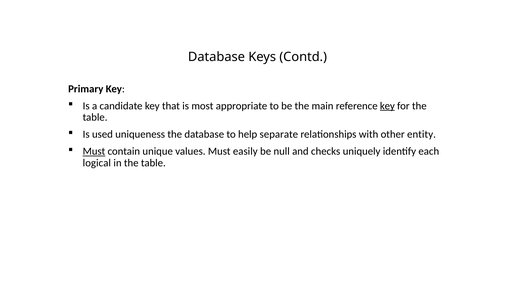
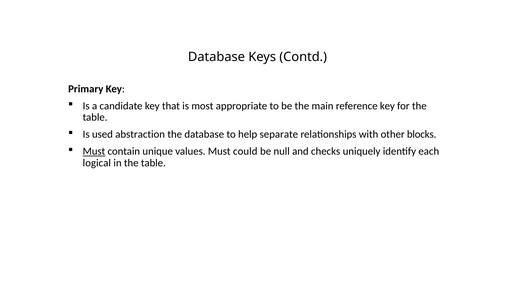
key underline: present -> none (387, 106)
uniqueness: uniqueness -> abstraction (140, 134)
entity: entity -> blocks (422, 134)
easily: easily -> could (245, 151)
